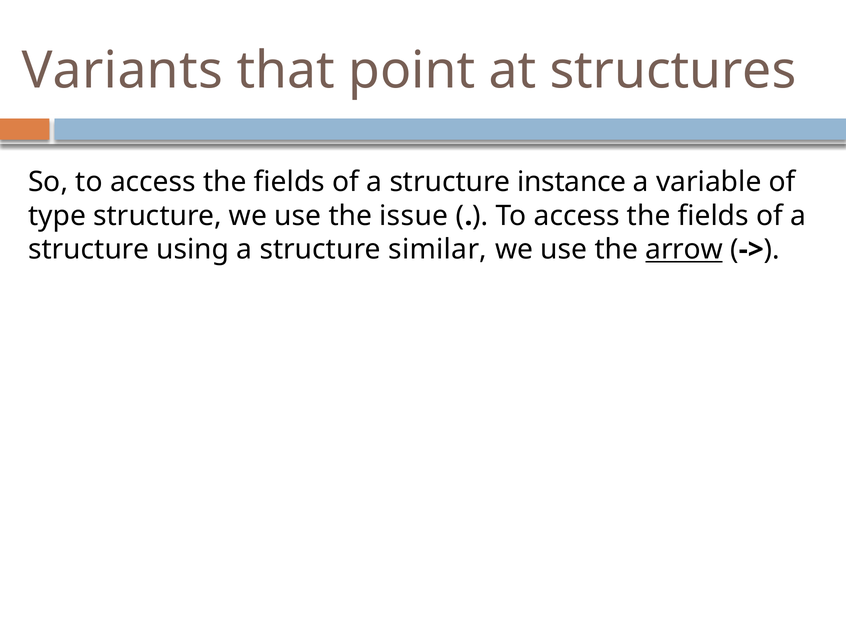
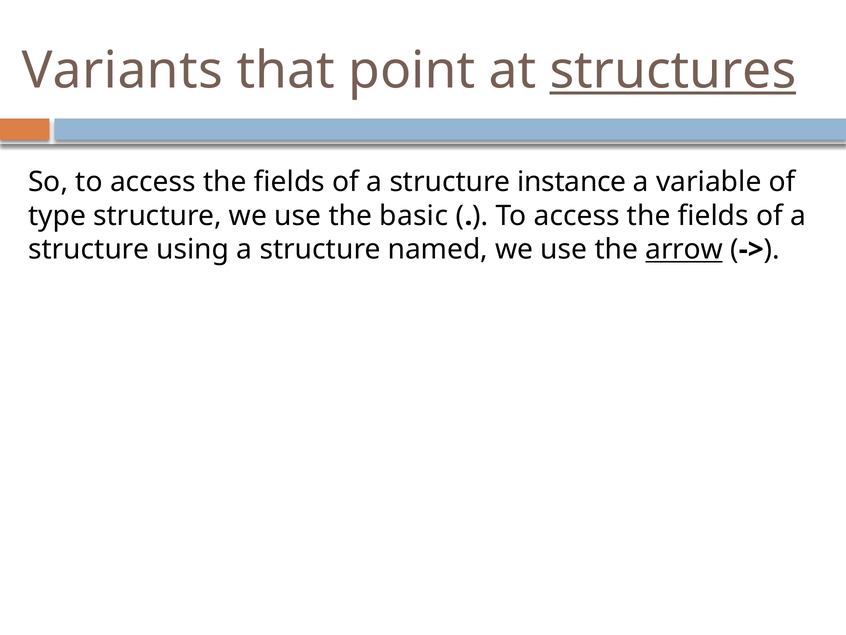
structures underline: none -> present (673, 71)
issue: issue -> basic (414, 216)
similar: similar -> named (438, 249)
